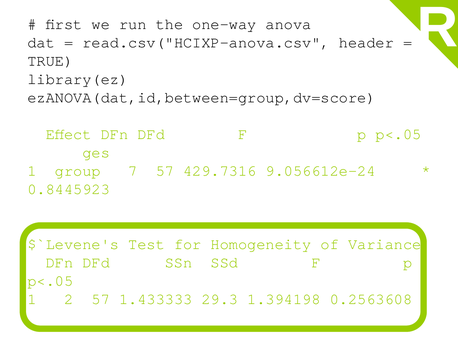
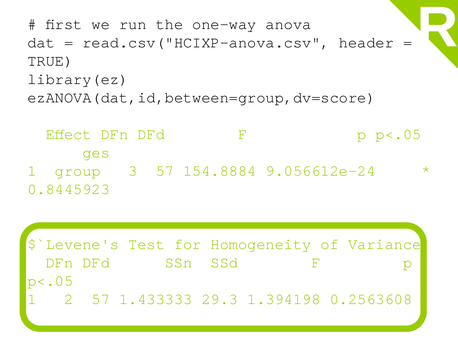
7: 7 -> 3 (133, 170)
429.7316: 429.7316 -> 154.8884 (220, 170)
